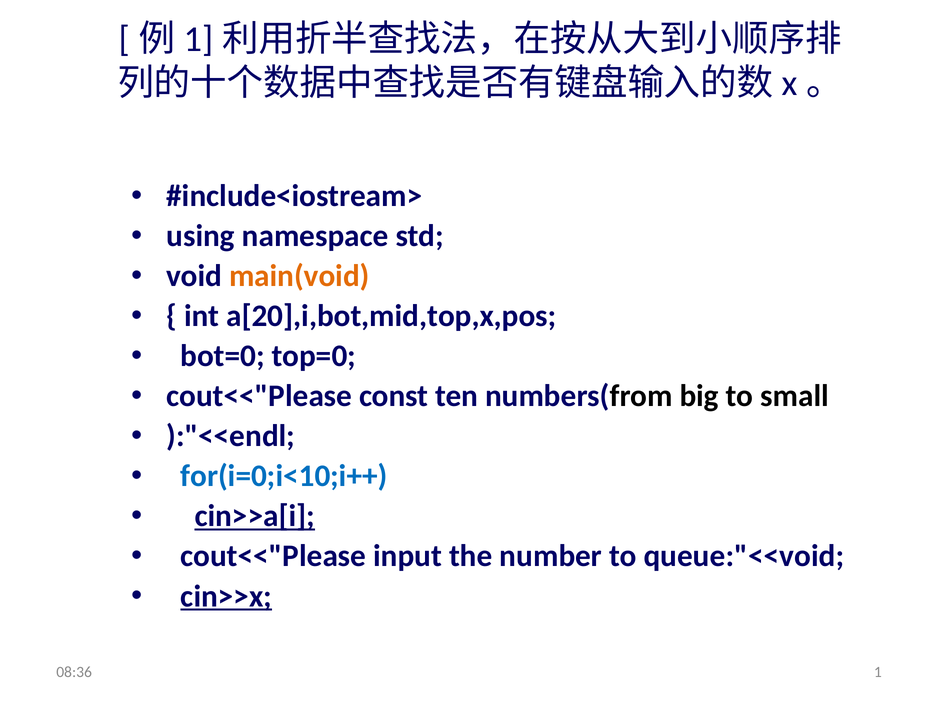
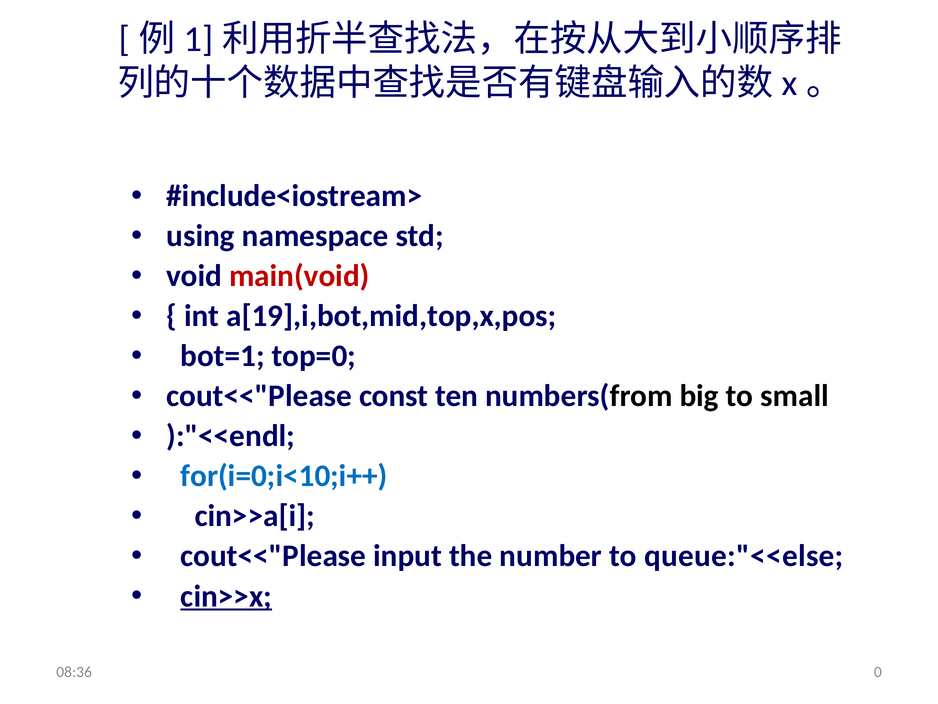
main(void colour: orange -> red (299, 276)
a[20],i,bot,mid,top,x,pos: a[20],i,bot,mid,top,x,pos -> a[19],i,bot,mid,top,x,pos (391, 316)
bot=0: bot=0 -> bot=1 (223, 356)
cin>>a[i underline: present -> none (255, 516)
queue:"<<void: queue:"<<void -> queue:"<<else (744, 556)
1: 1 -> 0 (878, 672)
